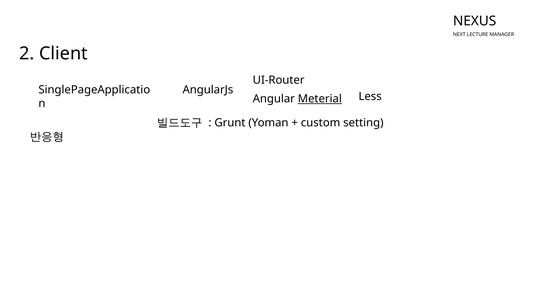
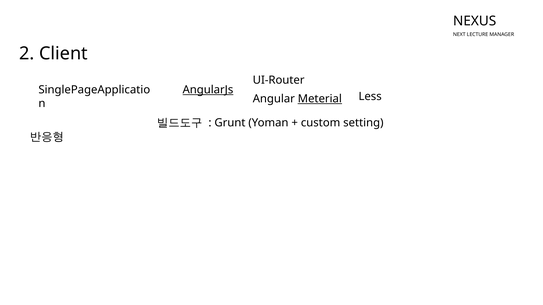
AngularJs underline: none -> present (208, 90)
